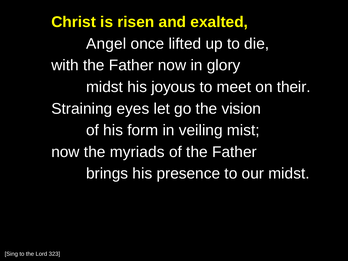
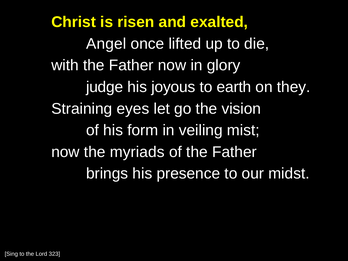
midst: midst -> judge (105, 87)
meet: meet -> earth (234, 87)
their: their -> they (294, 87)
